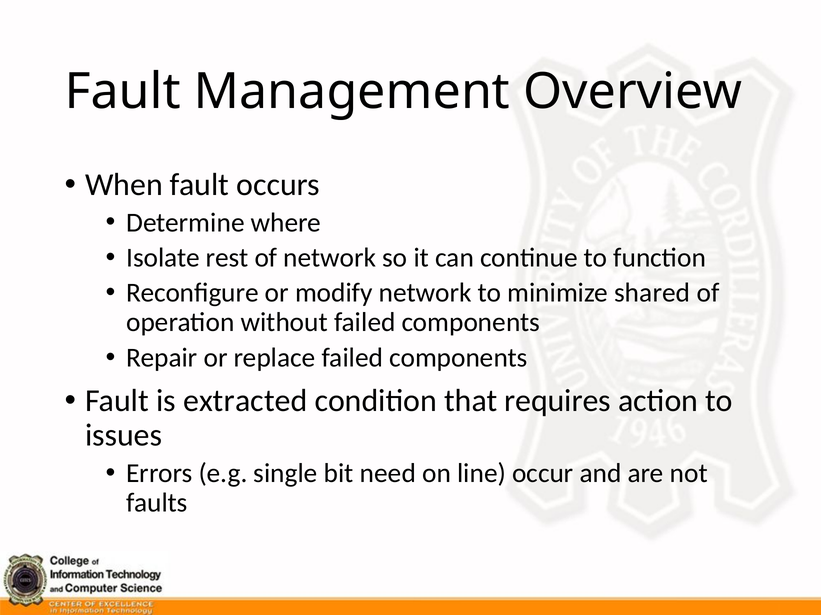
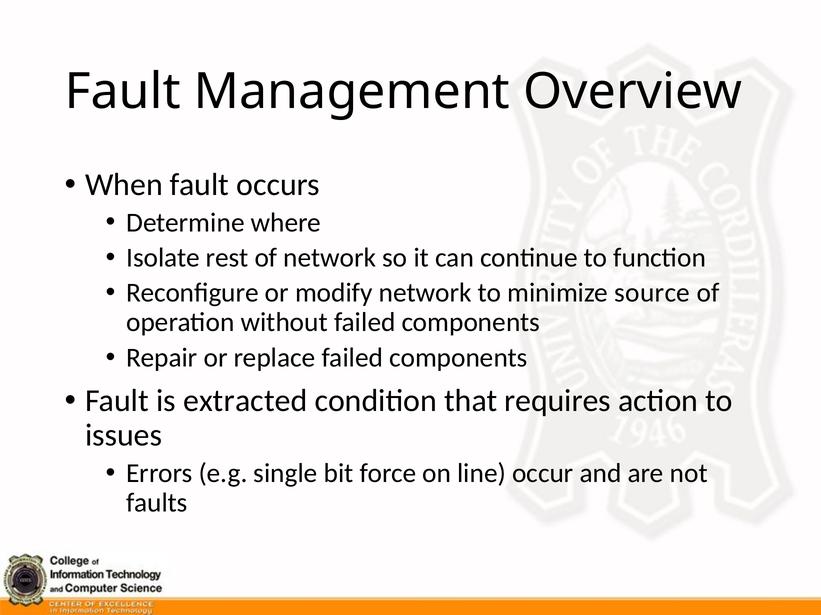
shared: shared -> source (652, 293)
need: need -> force (388, 474)
